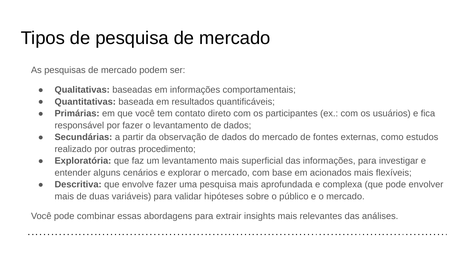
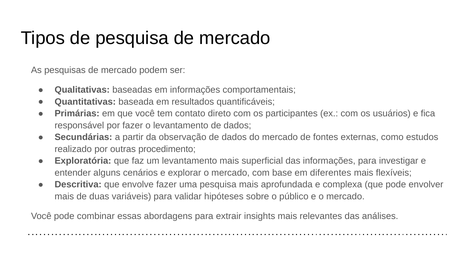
acionados: acionados -> diferentes (331, 173)
